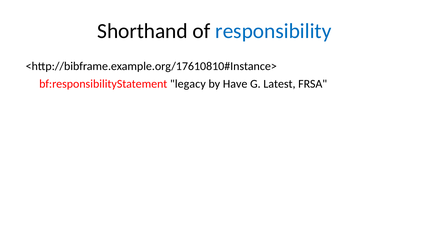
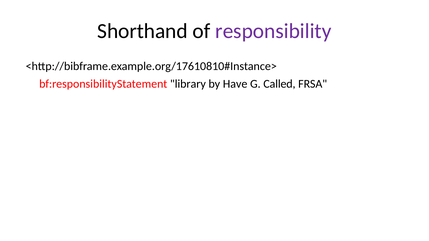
responsibility colour: blue -> purple (273, 31)
legacy: legacy -> library (188, 84)
Latest: Latest -> Called (279, 84)
